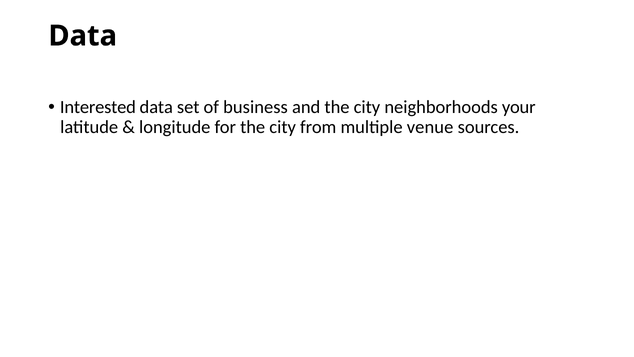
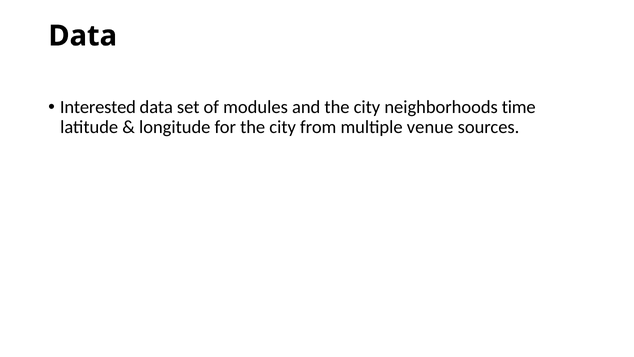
business: business -> modules (256, 107)
your: your -> time (519, 107)
